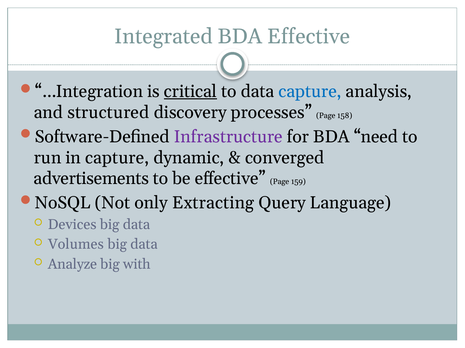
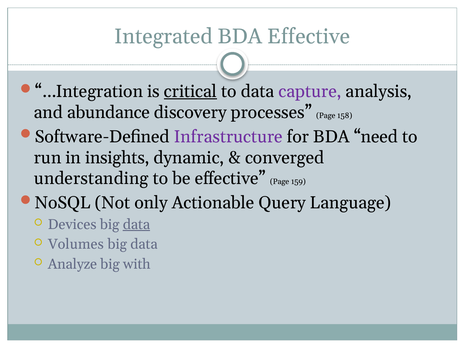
capture colour: blue -> purple (310, 92)
structured: structured -> abundance (109, 113)
in capture: capture -> insights (117, 158)
advertisements: advertisements -> understanding (91, 179)
Extracting: Extracting -> Actionable (213, 203)
data underline: none -> present (136, 225)
